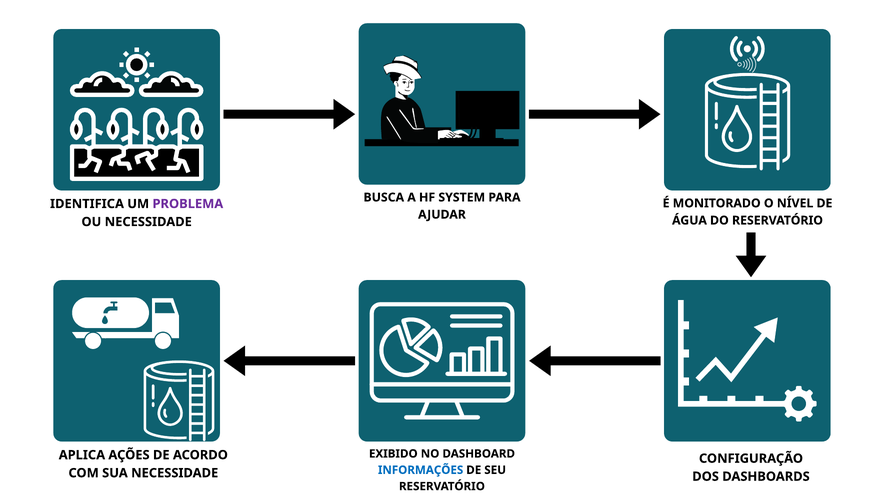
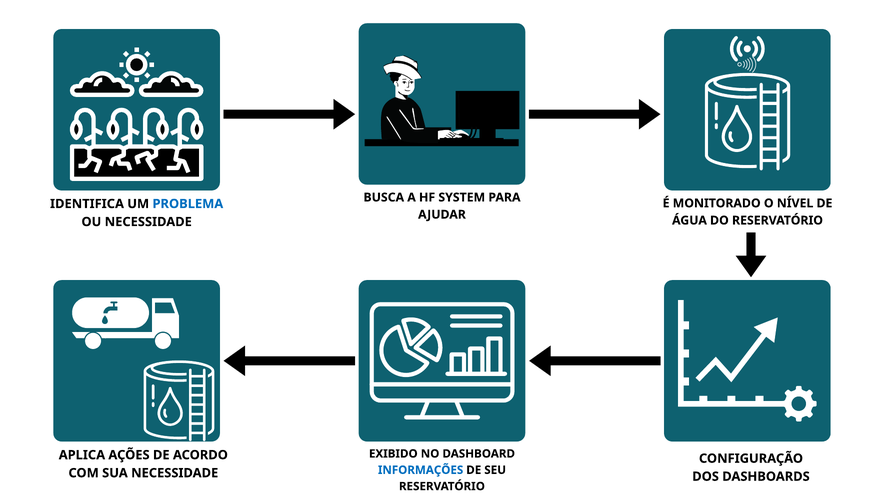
PROBLEMA colour: purple -> blue (188, 204)
